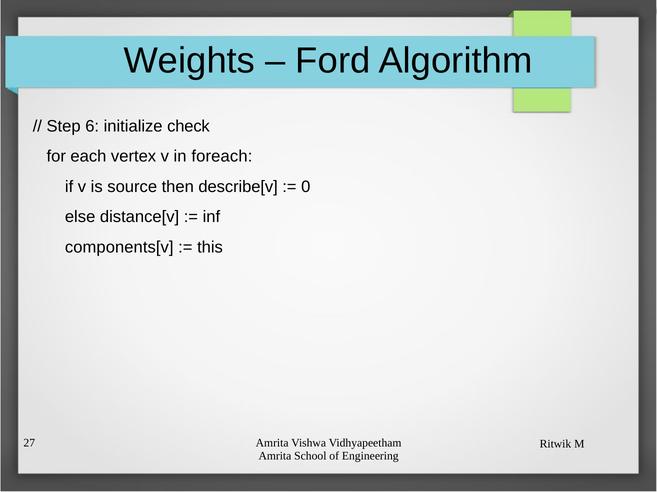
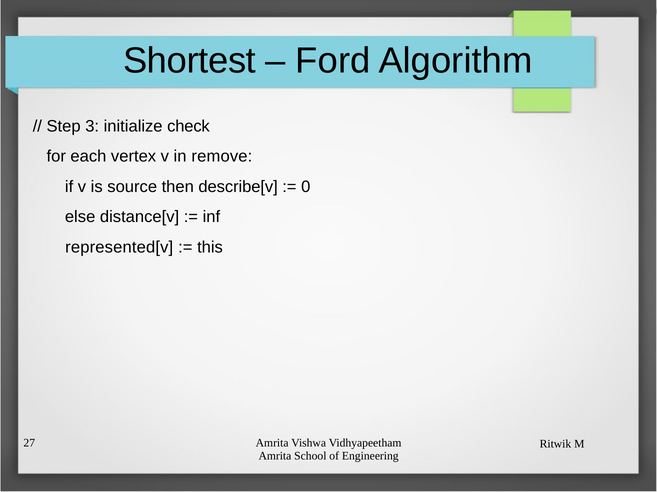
Weights: Weights -> Shortest (190, 61)
6: 6 -> 3 (92, 126)
foreach: foreach -> remove (222, 157)
components[v: components[v -> represented[v (119, 248)
